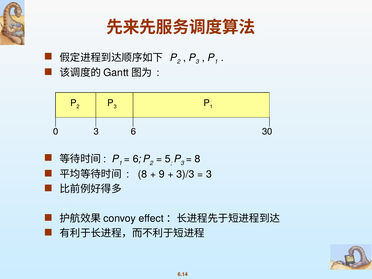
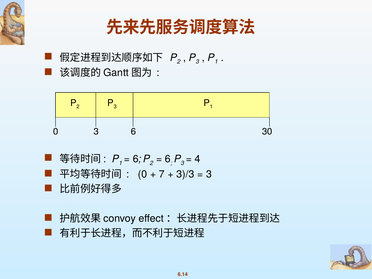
5: 5 -> 6 (168, 159)
8: 8 -> 4 (198, 159)
8: 8 -> 0 (143, 174)
9: 9 -> 7 (162, 174)
